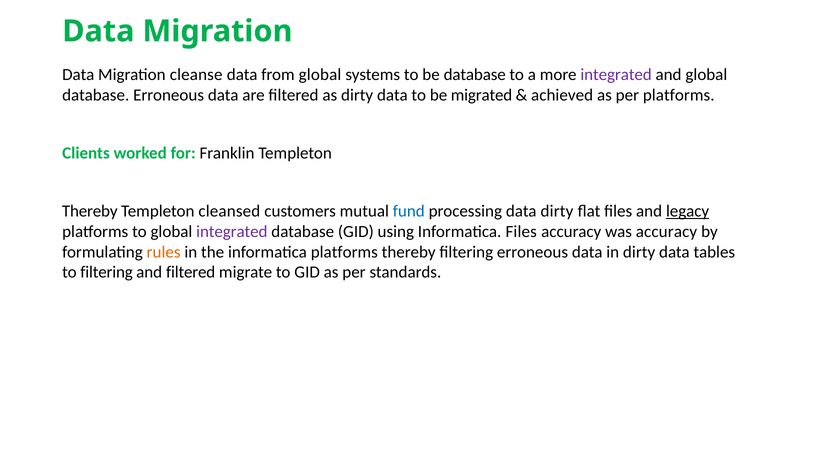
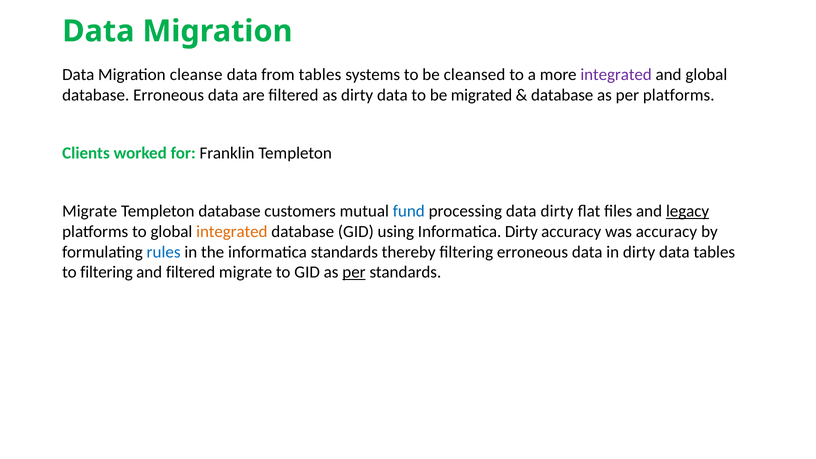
from global: global -> tables (320, 75)
be database: database -> cleansed (475, 75)
achieved: achieved -> database (562, 95)
Thereby: Thereby -> Migrate (90, 211)
Templeton cleansed: cleansed -> database (230, 211)
integrated colour: purple -> orange (232, 231)
Informatica Files: Files -> Dirty (521, 231)
rules colour: orange -> blue (164, 252)
informatica platforms: platforms -> standards (344, 252)
per underline: none -> present (354, 272)
